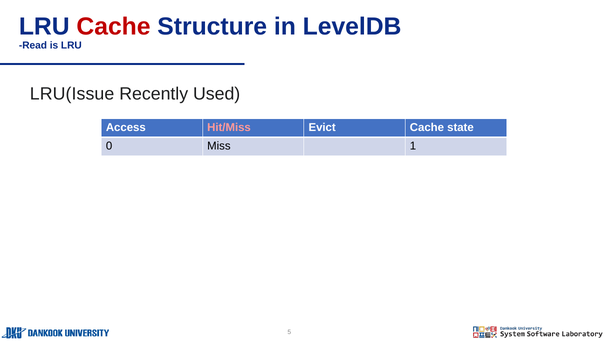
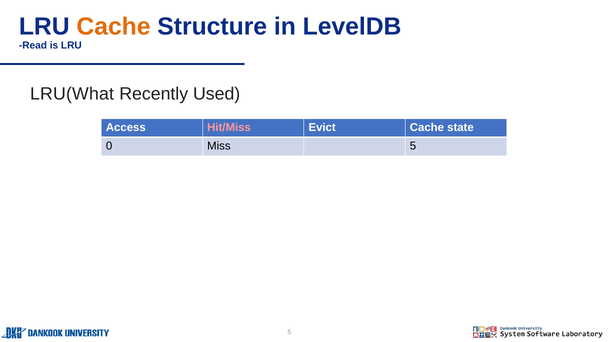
Cache colour: red -> orange (114, 26)
LRU(Issue: LRU(Issue -> LRU(What (72, 94)
Miss 1: 1 -> 5 (413, 146)
